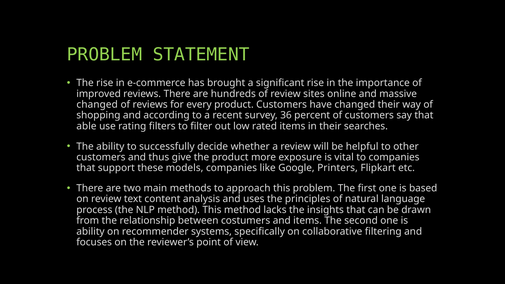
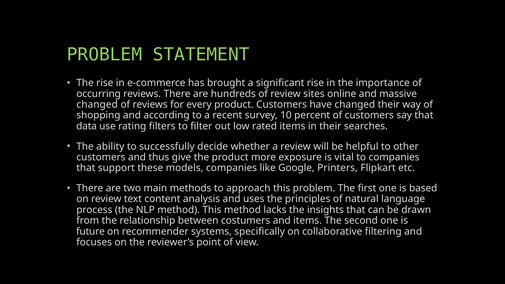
improved: improved -> occurring (99, 94)
36: 36 -> 10 (286, 115)
able: able -> data (87, 126)
ability: ability -> future (91, 231)
